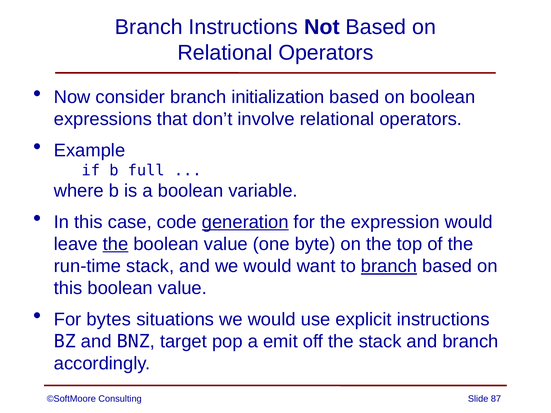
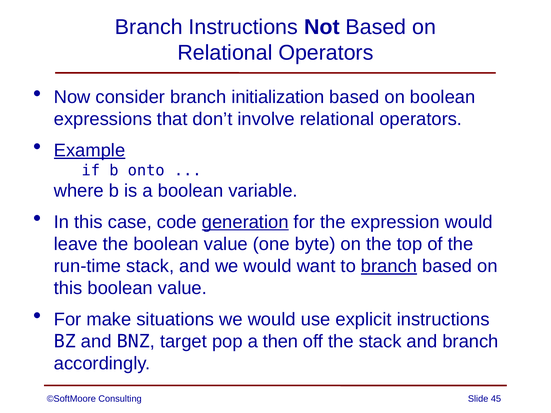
Example underline: none -> present (90, 151)
full: full -> onto (146, 171)
the underline: present -> none (116, 244)
bytes: bytes -> make (109, 319)
emit: emit -> then (281, 342)
87: 87 -> 45 (496, 399)
